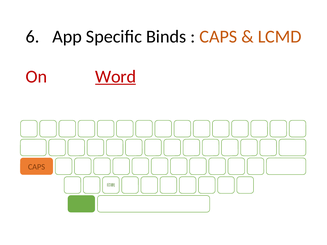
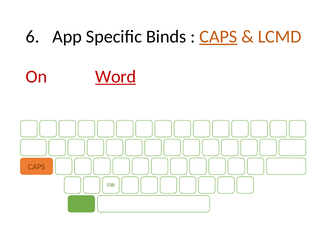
CAPS underline: none -> present (218, 37)
